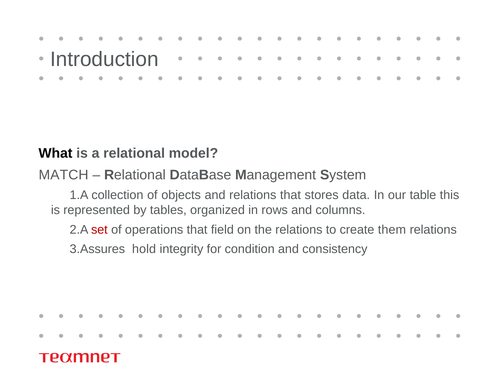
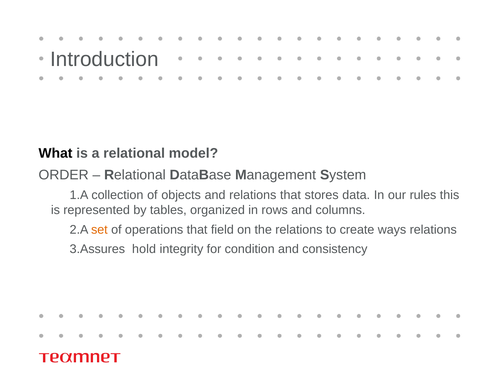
MATCH: MATCH -> ORDER (64, 175)
table: table -> rules (423, 195)
set colour: red -> orange (99, 230)
them: them -> ways (392, 230)
